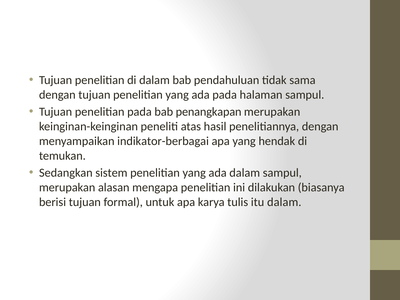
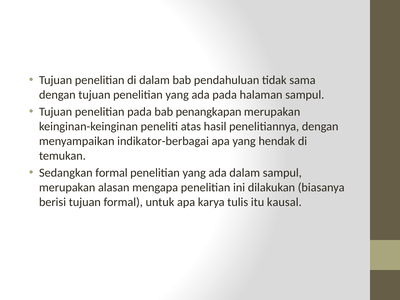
Sedangkan sistem: sistem -> formal (111, 173)
itu dalam: dalam -> kausal (284, 202)
